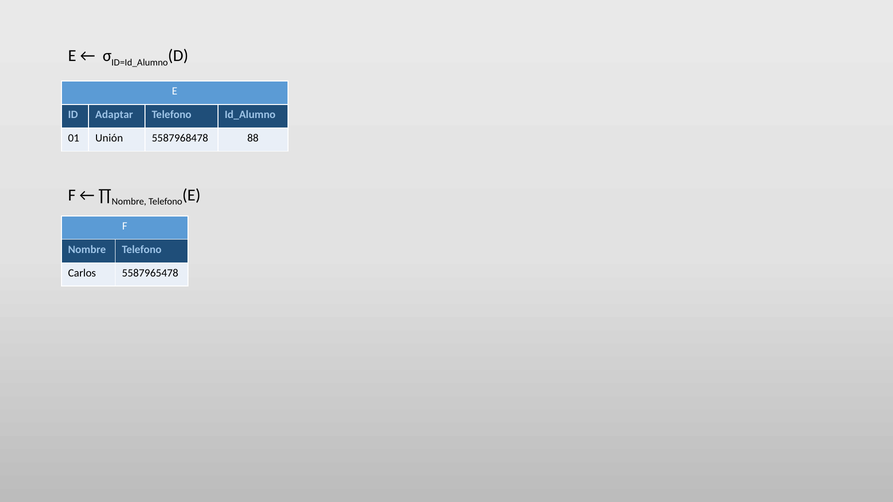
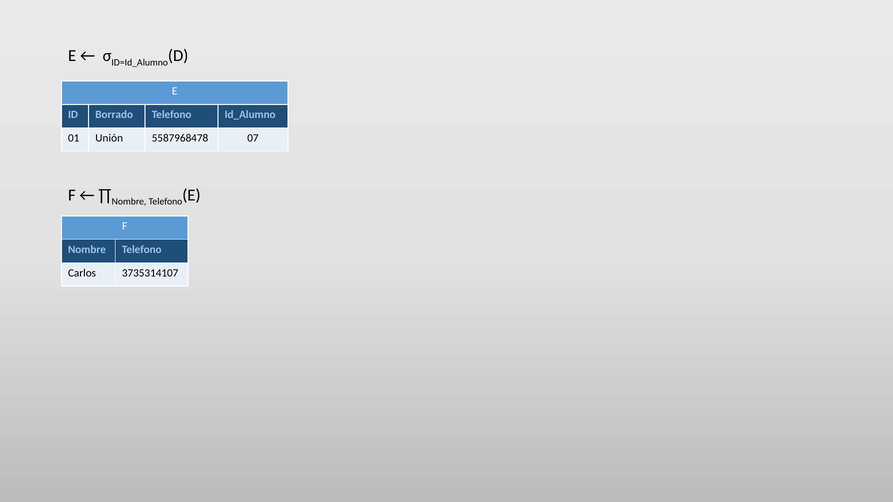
Adaptar: Adaptar -> Borrado (114, 115)
88: 88 -> 07 (253, 138)
5587965478: 5587965478 -> 3735314107 (150, 273)
